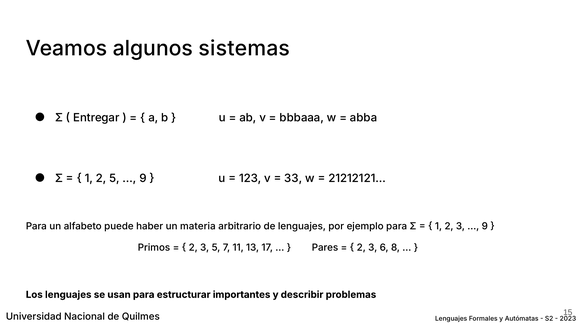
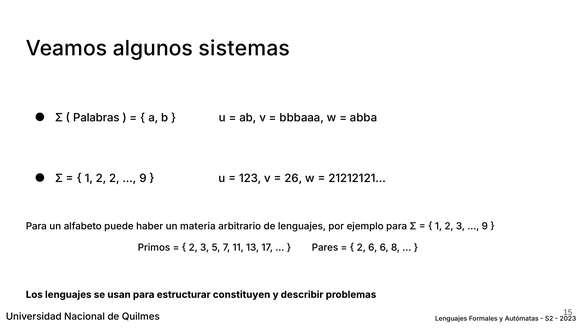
Entregar: Entregar -> Palabras (96, 118)
2 5: 5 -> 2 (114, 178)
33: 33 -> 26 (293, 178)
3: 3 -> 6 (373, 247)
importantes: importantes -> constituyen (242, 294)
